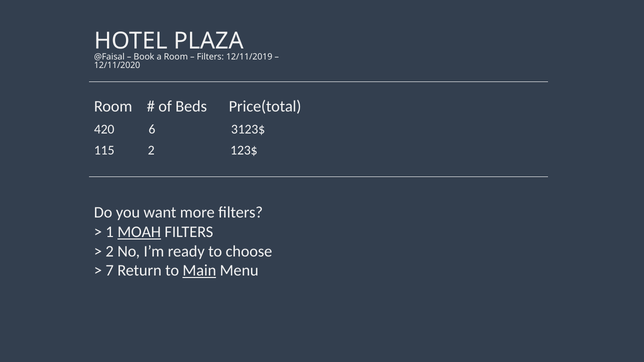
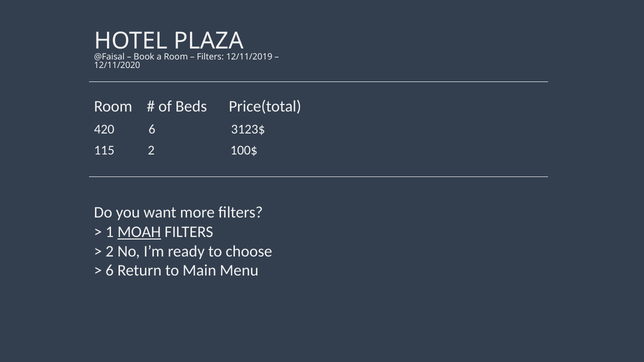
123$: 123$ -> 100$ (244, 150)
7: 7 -> 6 (110, 271)
Main underline: present -> none (199, 271)
